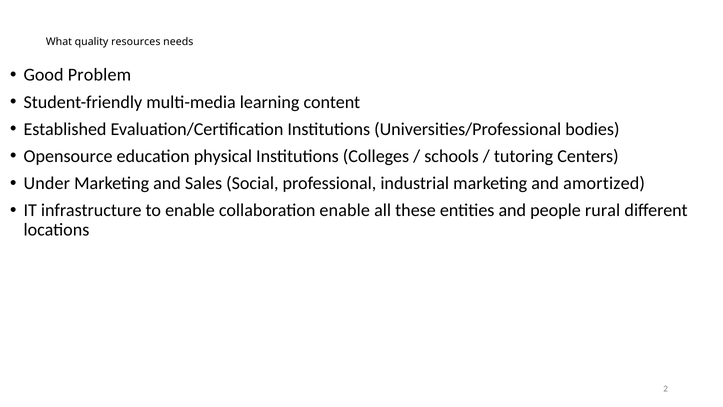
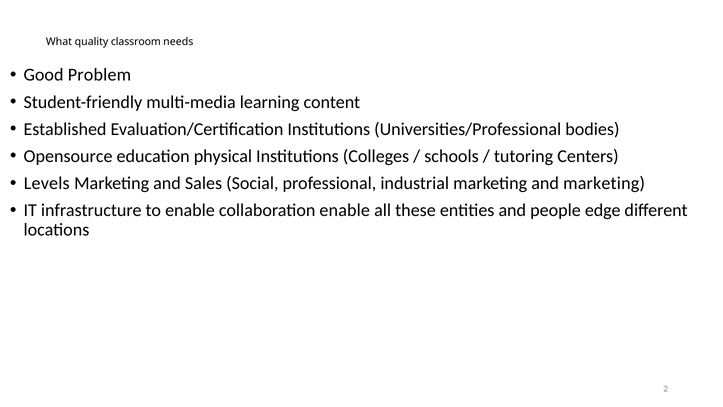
resources: resources -> classroom (136, 42)
Under: Under -> Levels (47, 183)
and amortized: amortized -> marketing (604, 183)
rural: rural -> edge (603, 210)
